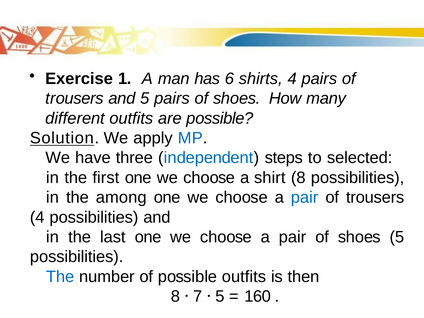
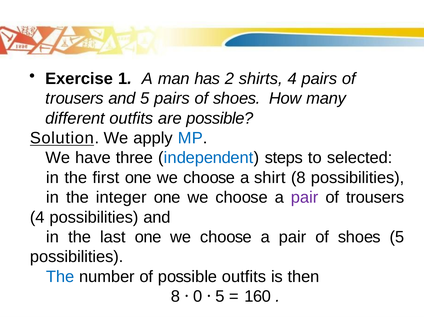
6: 6 -> 2 (229, 79)
among: among -> integer (121, 197)
pair colour: blue -> purple (305, 197)
7: 7 -> 0 (198, 296)
